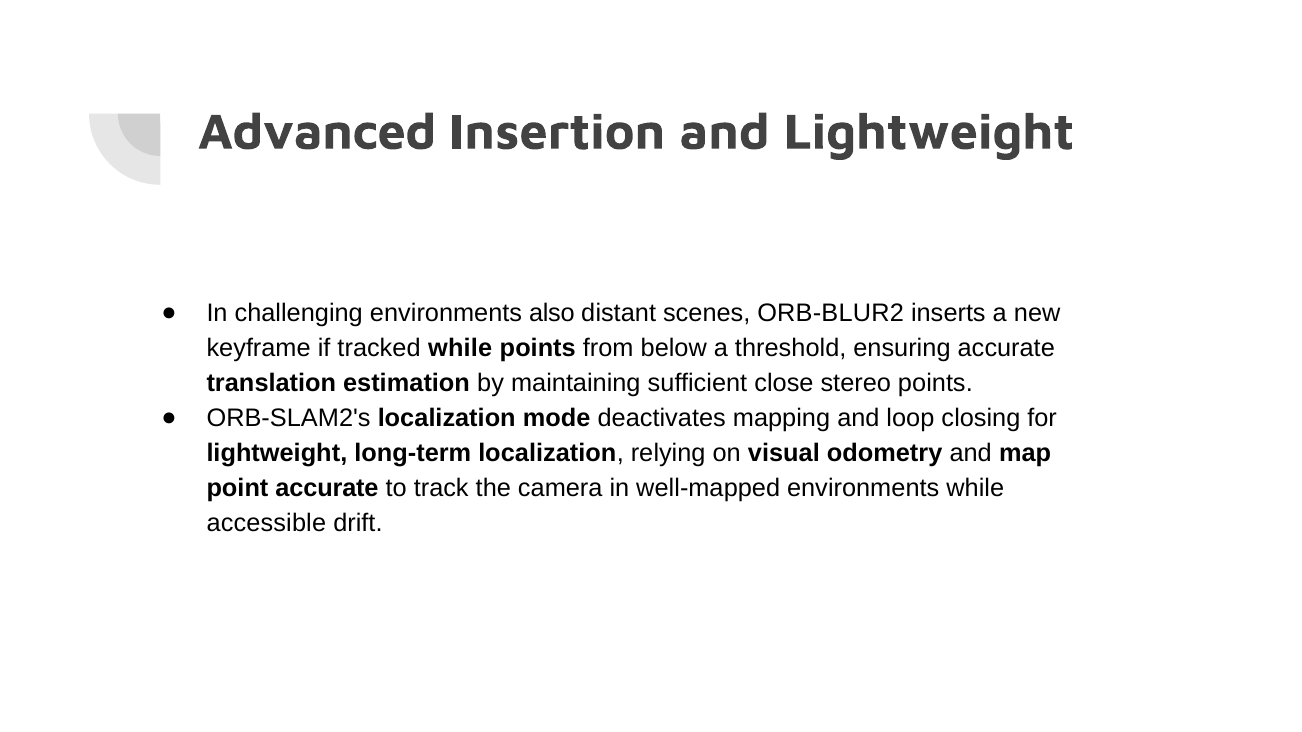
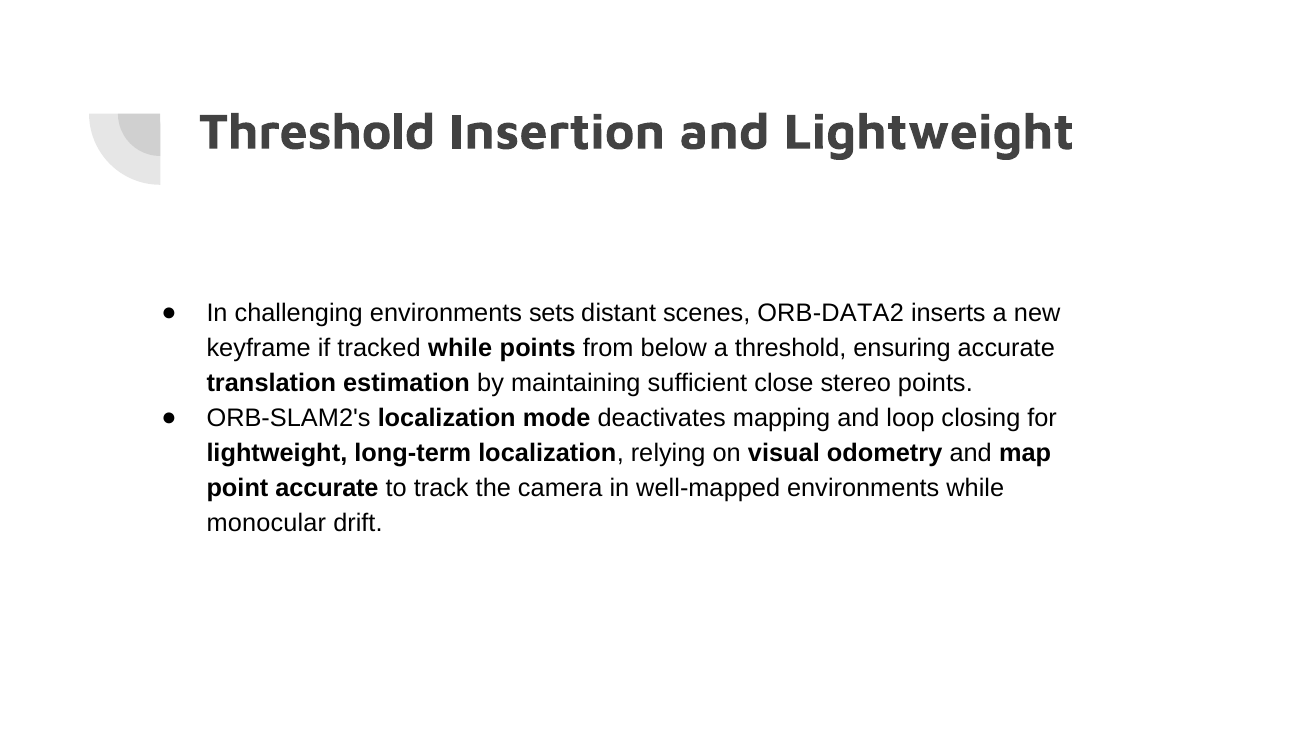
Advanced: Advanced -> Threshold (317, 132)
also: also -> sets (552, 313)
ORB-BLUR2: ORB-BLUR2 -> ORB-DATA2 (831, 313)
accessible: accessible -> monocular (266, 523)
